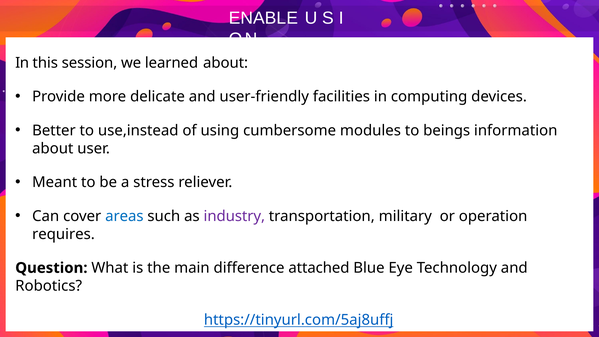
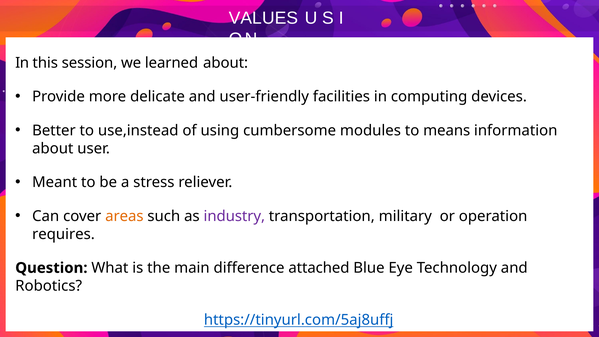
ENABLE: ENABLE -> VALUES (263, 18)
beings: beings -> means (447, 130)
areas colour: blue -> orange (124, 216)
